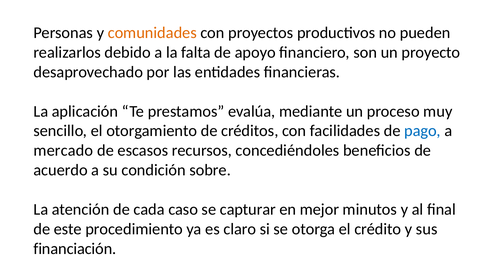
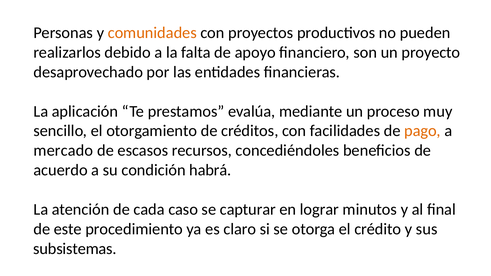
pago colour: blue -> orange (422, 131)
sobre: sobre -> habrá (210, 170)
mejor: mejor -> lograr (319, 210)
financiación: financiación -> subsistemas (75, 249)
